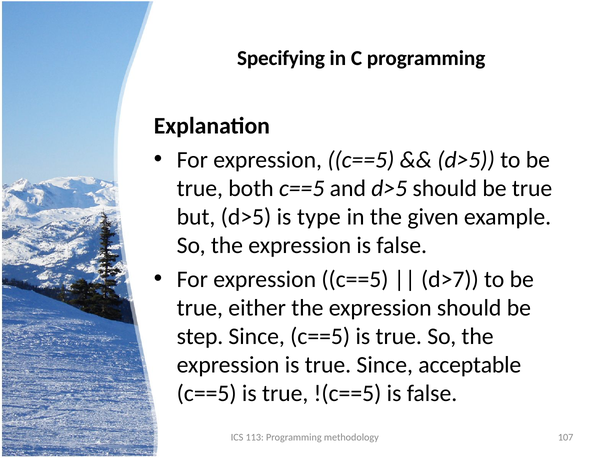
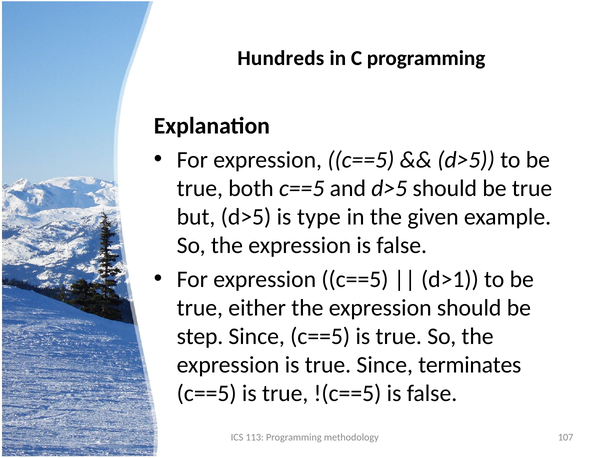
Specifying: Specifying -> Hundreds (281, 58)
d>7: d>7 -> d>1 (450, 279)
acceptable: acceptable -> terminates (470, 364)
